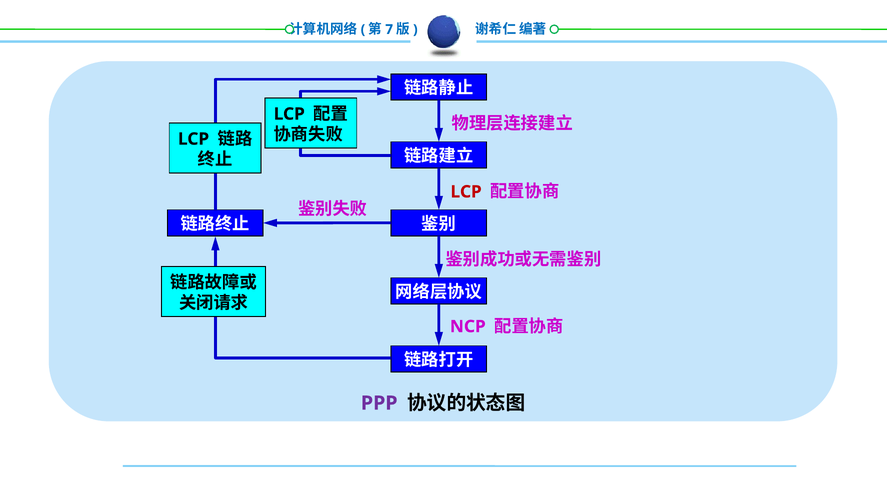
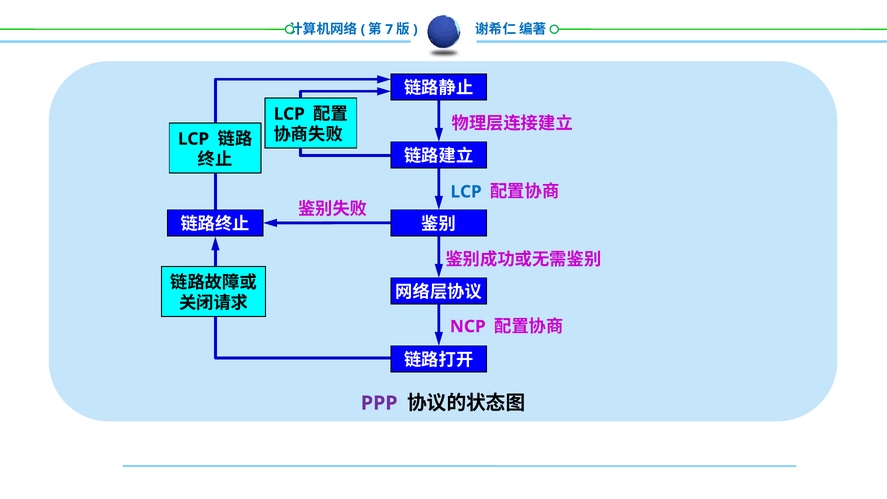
LCP colour: red -> blue (466, 192)
